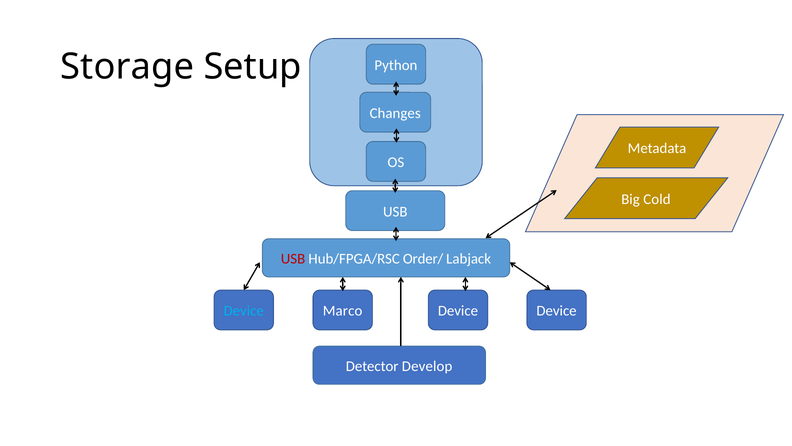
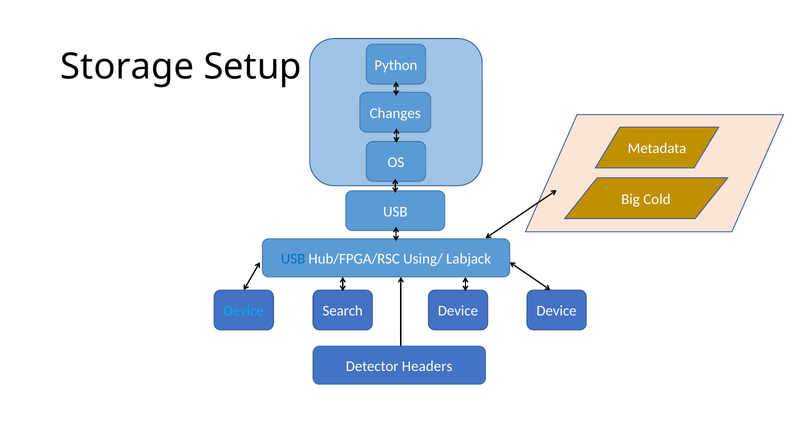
USB colour: red -> blue (293, 259)
Order/: Order/ -> Using/ (423, 259)
Marco: Marco -> Search (343, 311)
Develop: Develop -> Headers (427, 366)
